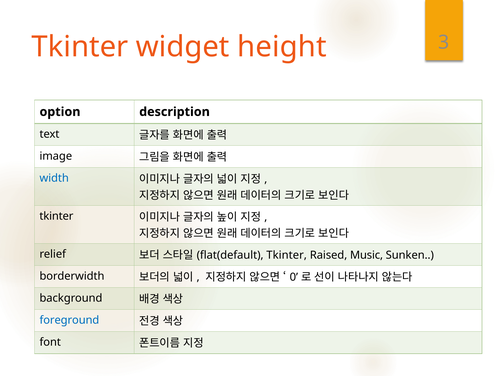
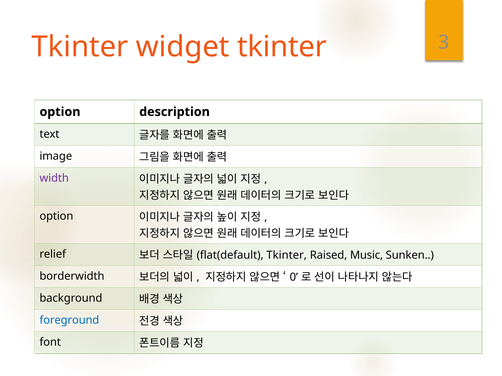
widget height: height -> tkinter (282, 47)
width colour: blue -> purple (54, 178)
tkinter: tkinter -> option (56, 216)
